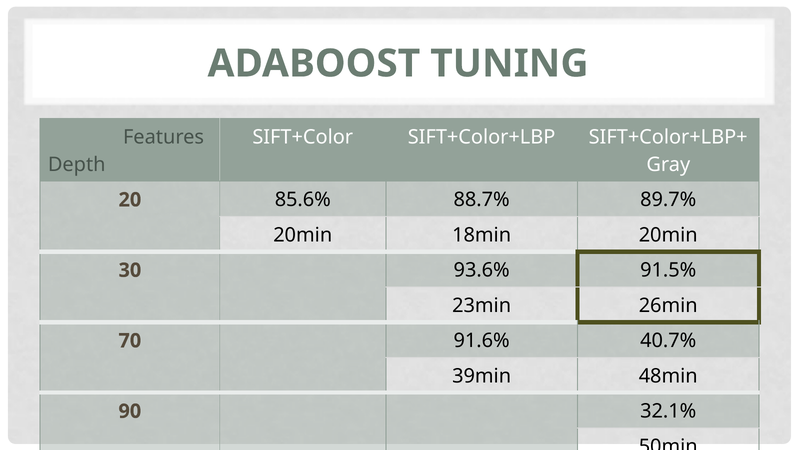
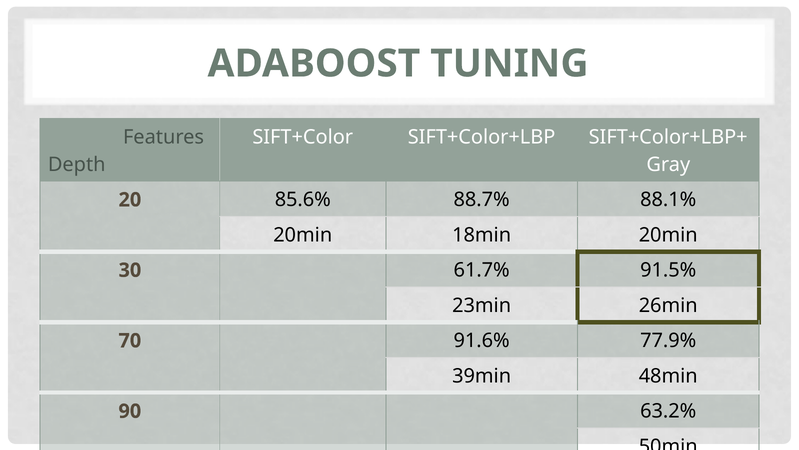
89.7%: 89.7% -> 88.1% (668, 200)
93.6%: 93.6% -> 61.7% (482, 270)
40.7%: 40.7% -> 77.9% (668, 340)
32.1%: 32.1% -> 63.2% (668, 411)
